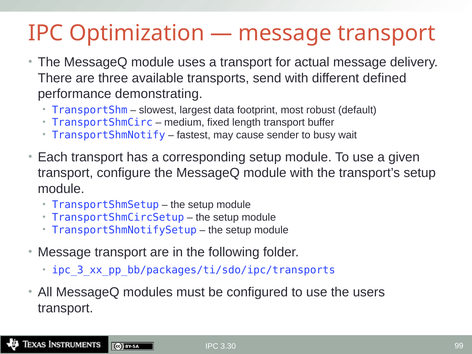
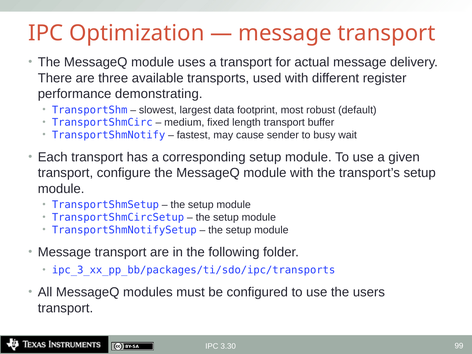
send: send -> used (267, 78)
defined: defined -> register (385, 78)
